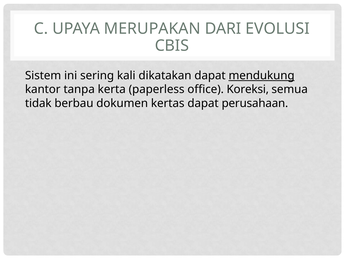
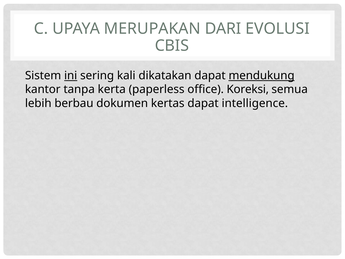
ini underline: none -> present (71, 76)
tidak: tidak -> lebih (38, 103)
perusahaan: perusahaan -> intelligence (255, 103)
